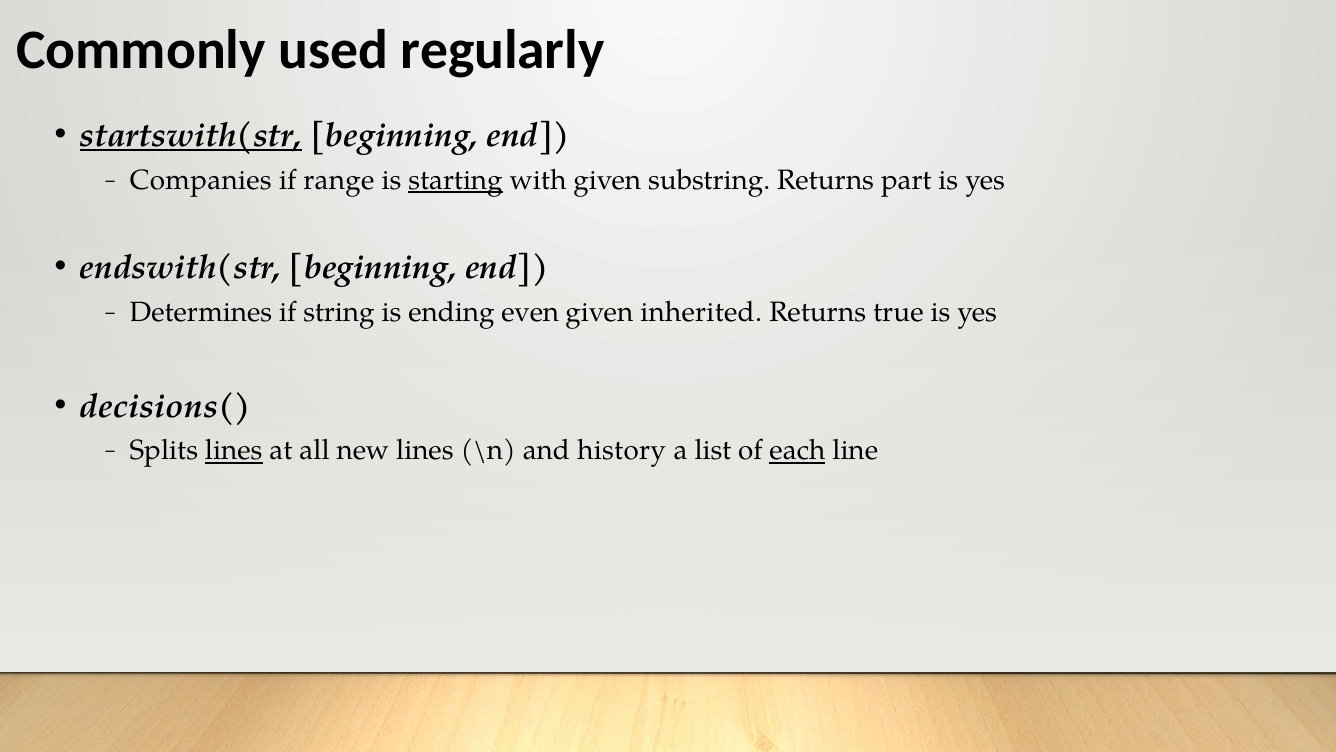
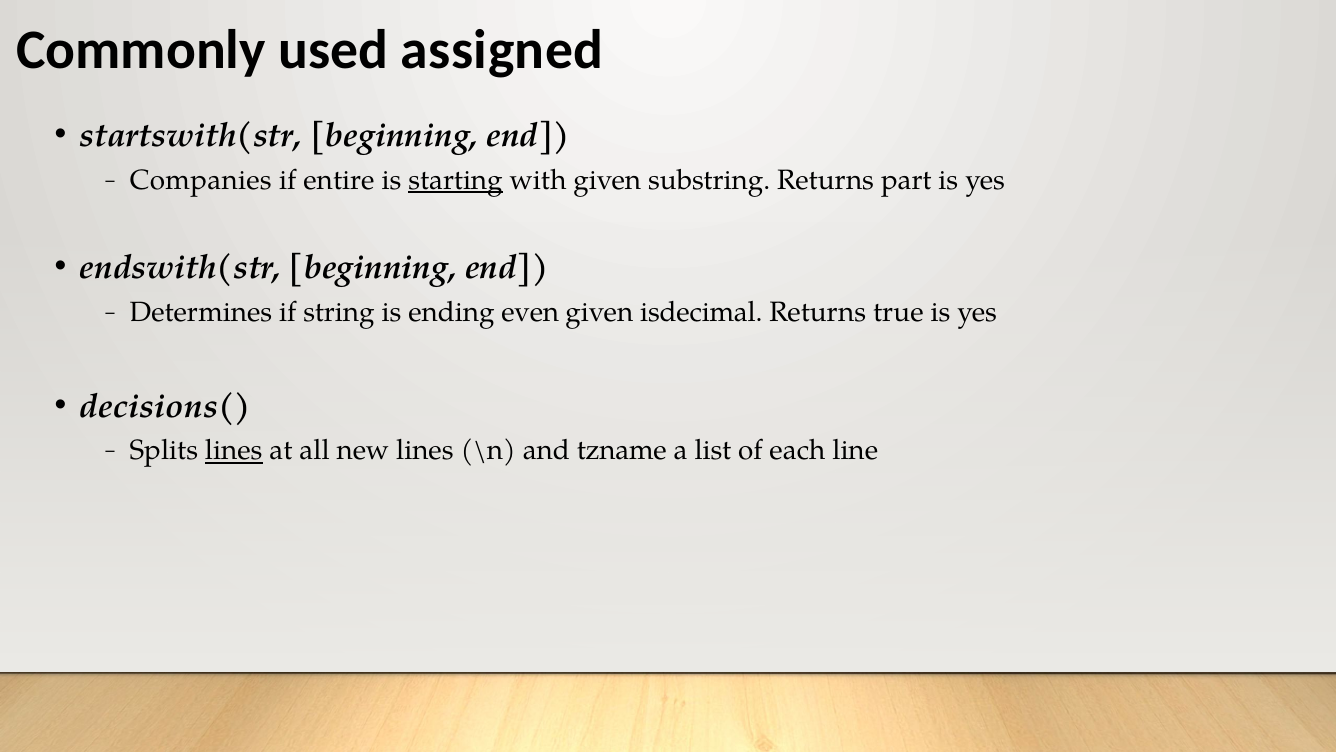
regularly: regularly -> assigned (502, 50)
startswith(str underline: present -> none (191, 135)
range: range -> entire (339, 180)
inherited: inherited -> isdecimal (701, 312)
history: history -> tzname (622, 450)
each underline: present -> none (797, 450)
